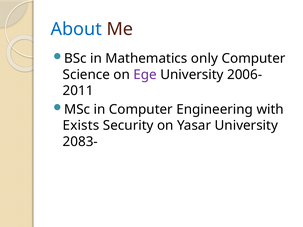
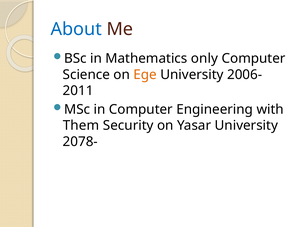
Ege colour: purple -> orange (145, 75)
Exists: Exists -> Them (81, 126)
2083-: 2083- -> 2078- (80, 142)
